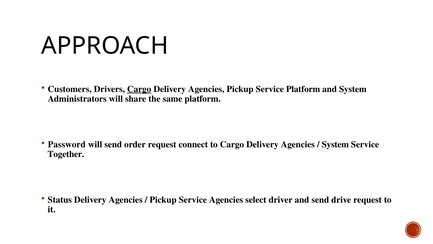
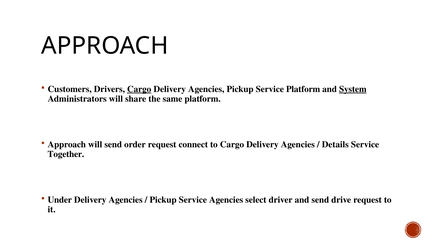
System underline: none -> present (353, 89)
Password: Password -> Approach (67, 144)
System: System -> Details (335, 144)
Status: Status -> Under (60, 199)
